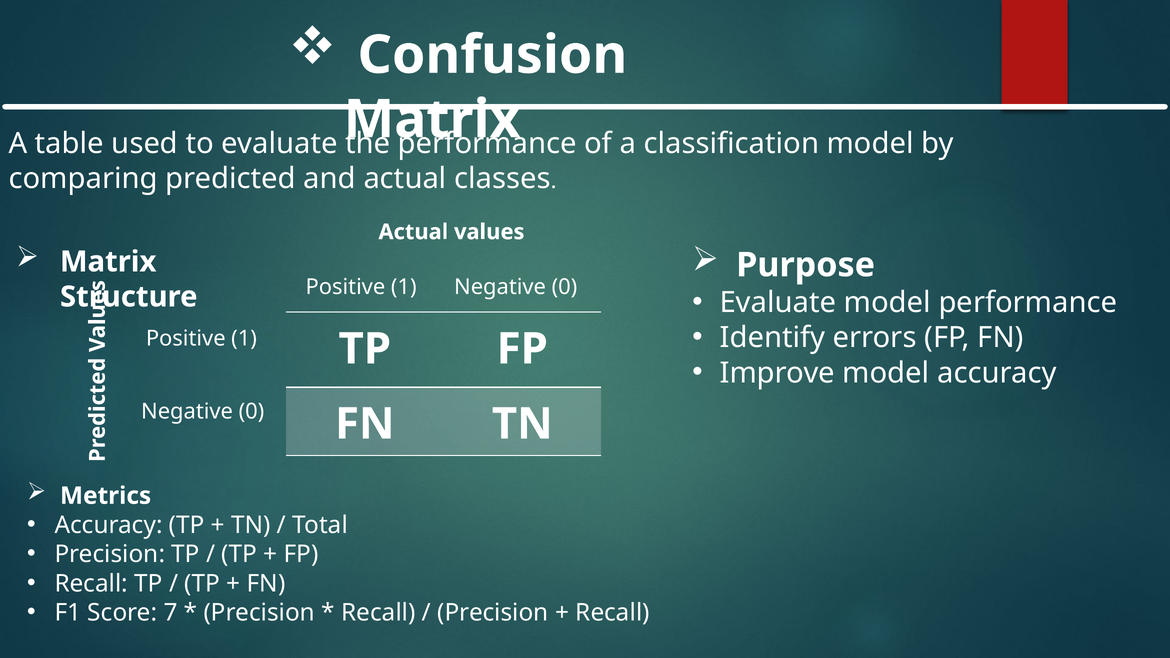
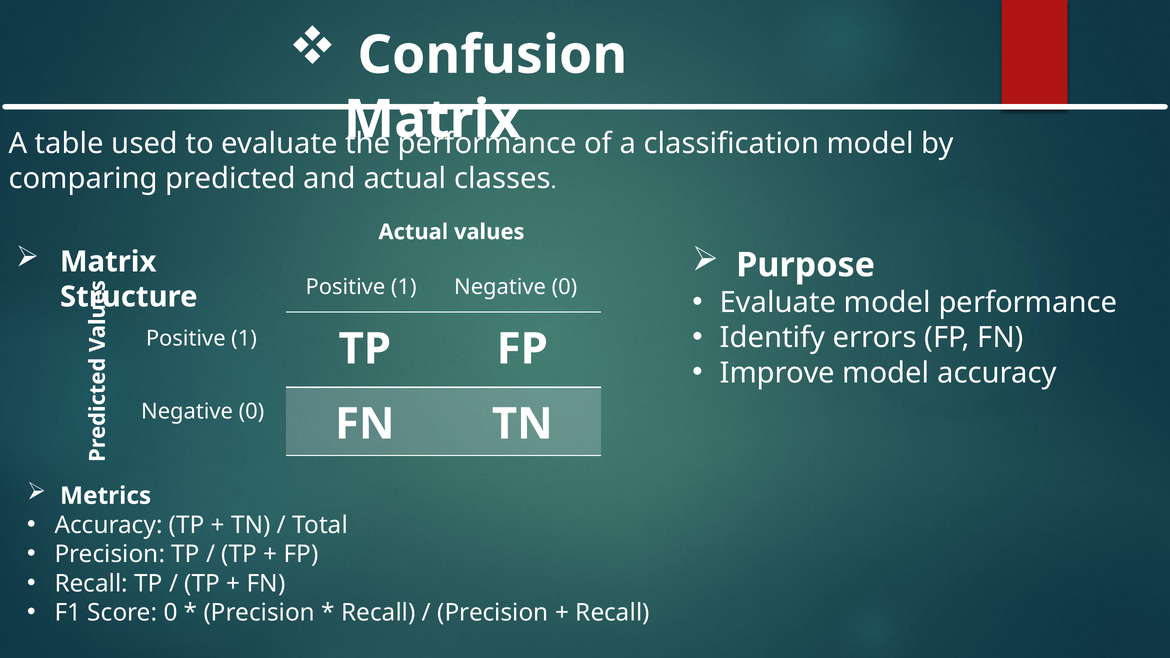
Score 7: 7 -> 0 (171, 613)
